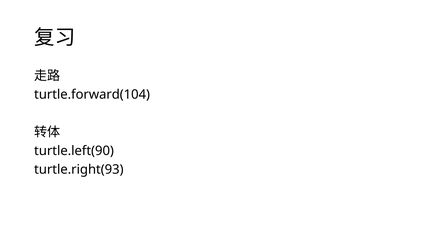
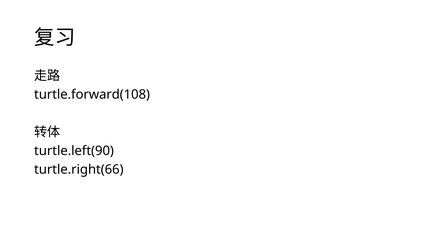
turtle.forward(104: turtle.forward(104 -> turtle.forward(108 (92, 95)
turtle.right(93: turtle.right(93 -> turtle.right(66 (79, 170)
